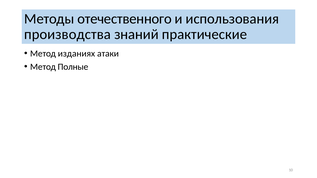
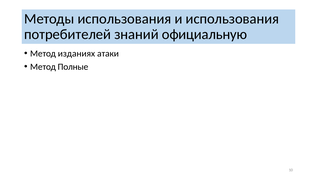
Методы отечественного: отечественного -> использования (124, 19)
производства: производства -> потребителей (68, 34)
практические: практические -> официальную (205, 34)
